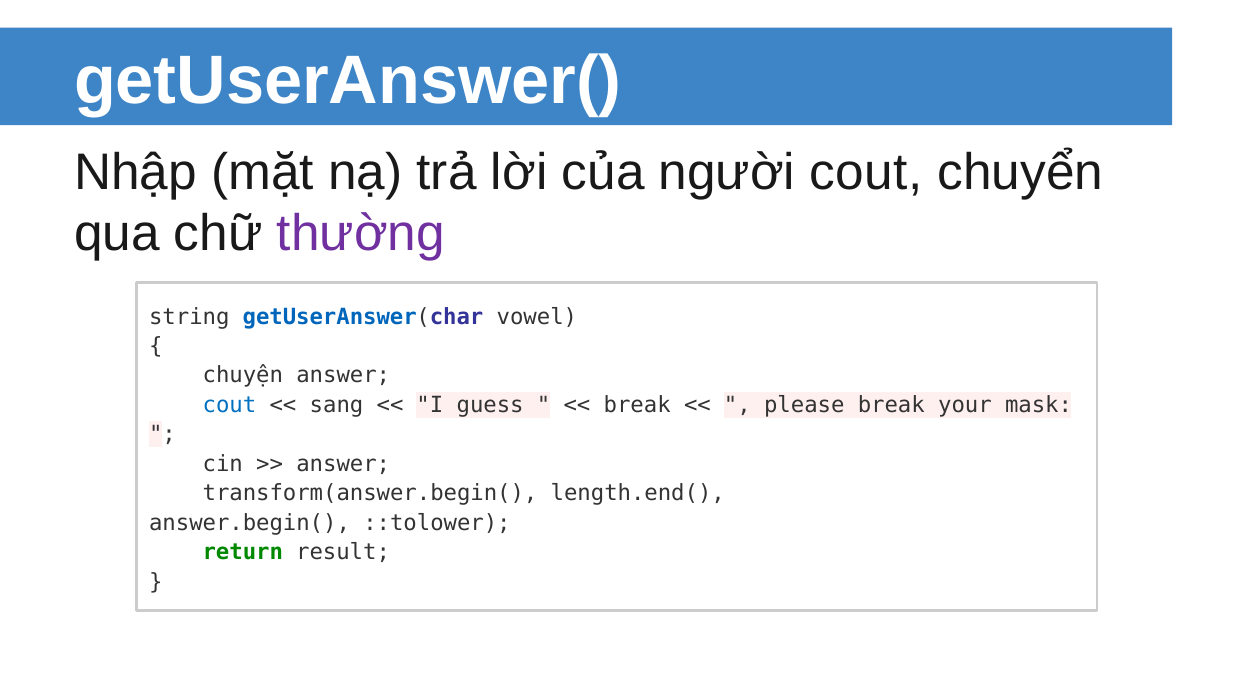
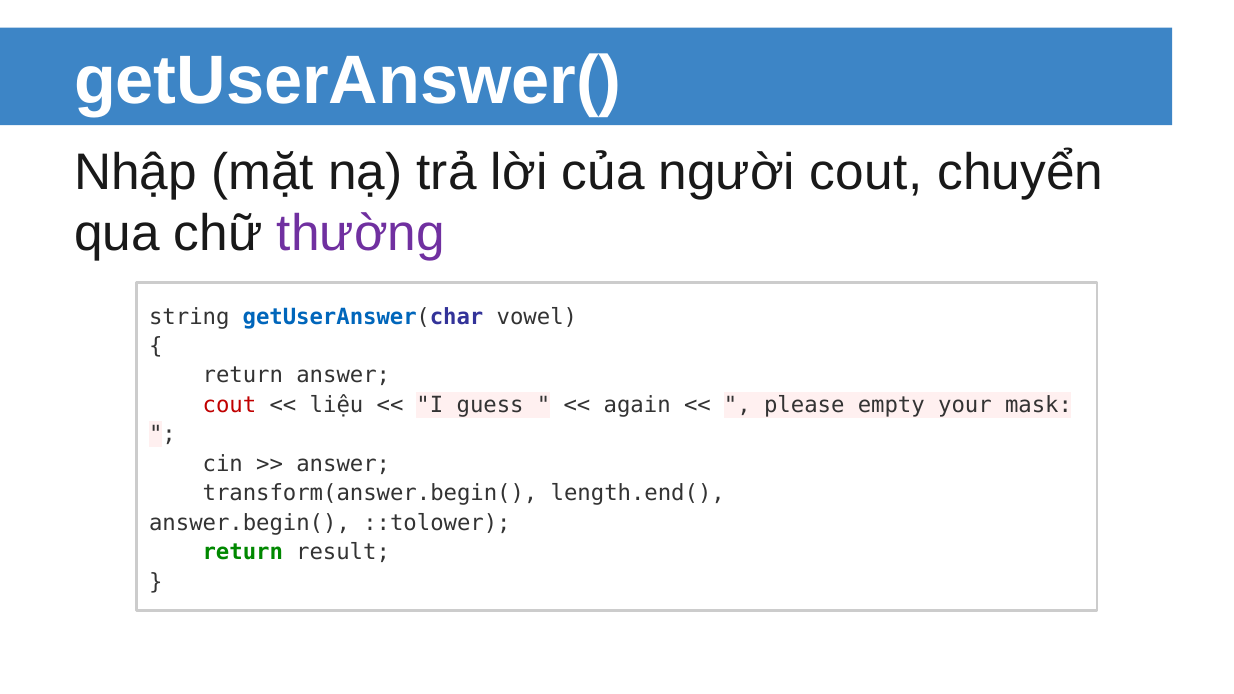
chuyện: chuyện -> return (243, 376)
cout colour: blue -> red (229, 405)
sang: sang -> liệu (337, 405)
break: break -> again (637, 405)
please break: break -> empty (891, 405)
